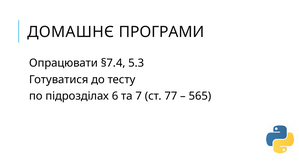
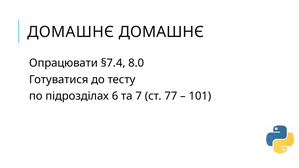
ДОМАШНЄ ПРОГРАМИ: ПРОГРАМИ -> ДОМАШНЄ (161, 32)
5.3: 5.3 -> 8.0 (136, 63)
565: 565 -> 101 (200, 96)
